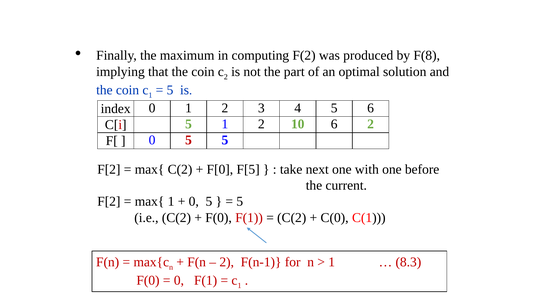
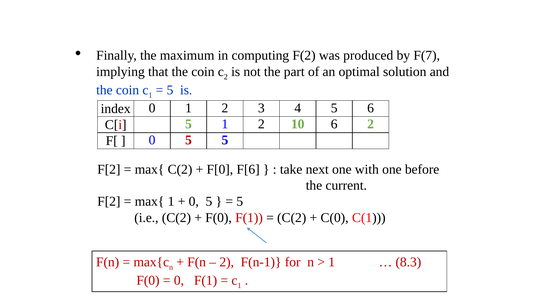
F(8: F(8 -> F(7 (427, 56)
F[5: F[5 -> F[6 (248, 170)
